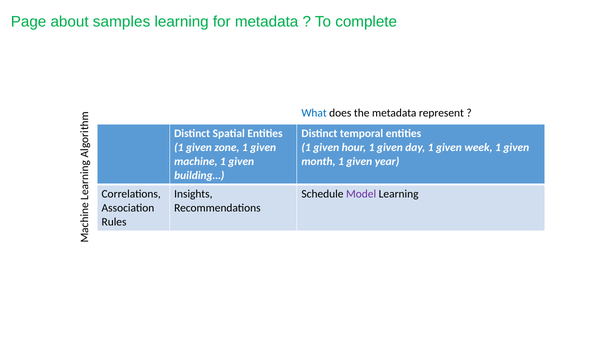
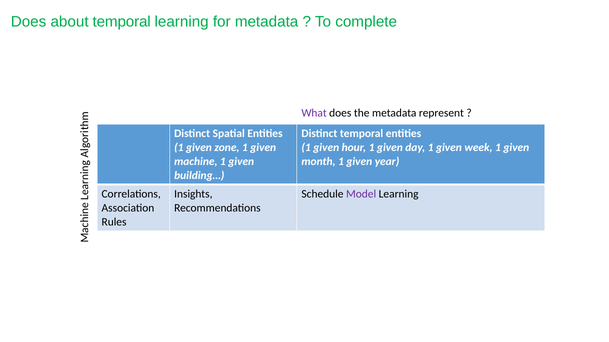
Page: Page -> Does (29, 22)
about samples: samples -> temporal (122, 22)
What colour: blue -> purple (314, 113)
